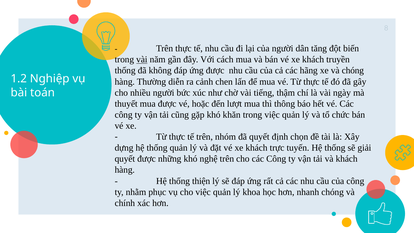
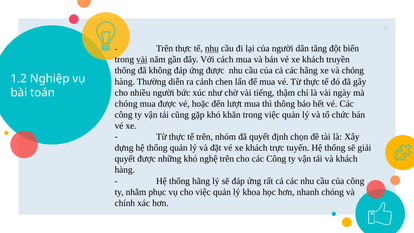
nhu underline: none -> present (212, 48)
thuyết: thuyết -> chóng (126, 104)
thống thiện: thiện -> hãng (201, 181)
